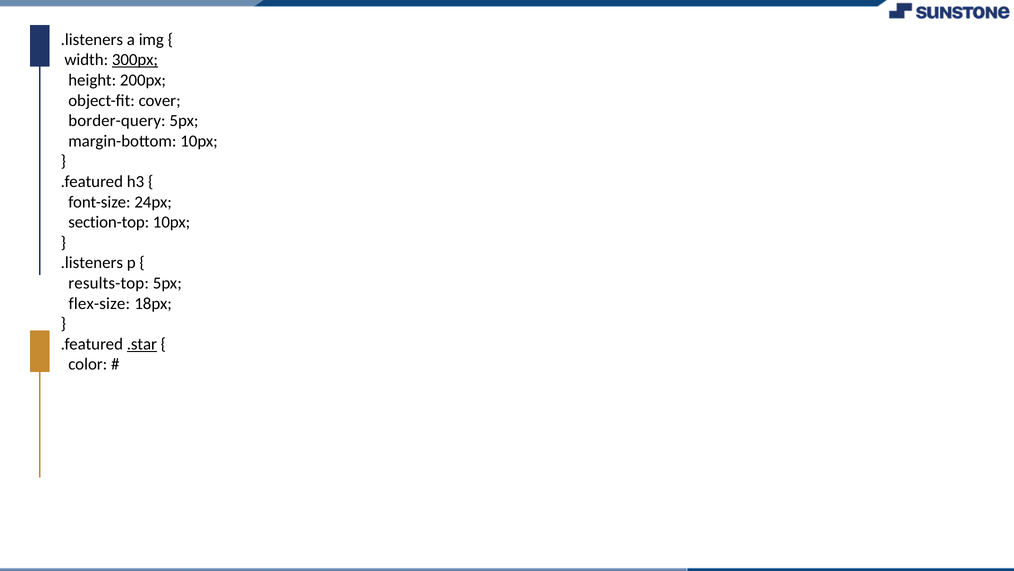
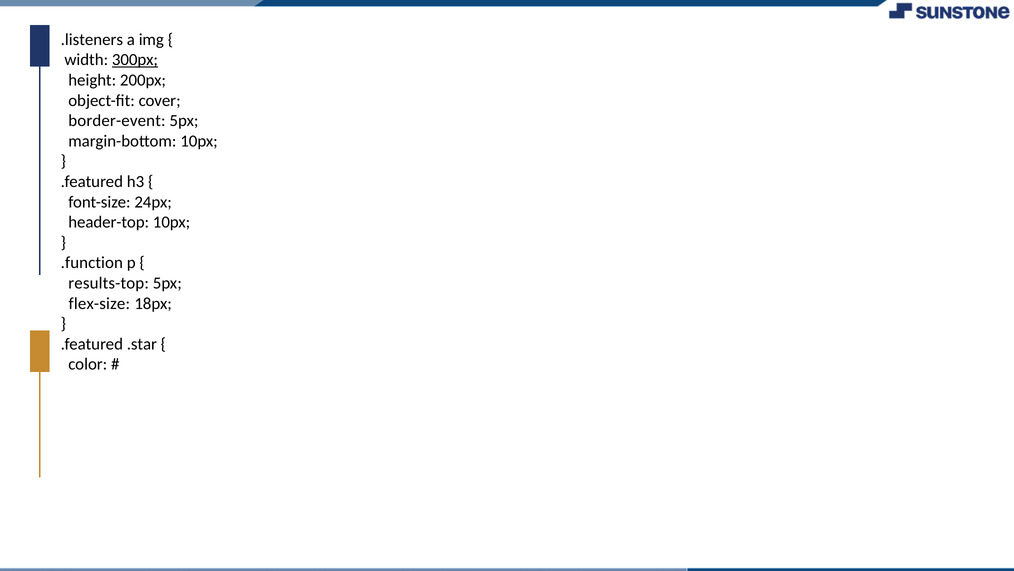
border-query: border-query -> border-event (117, 121)
section-top: section-top -> header-top (109, 222)
.listeners: .listeners -> .function (92, 263)
.star underline: present -> none (142, 344)
